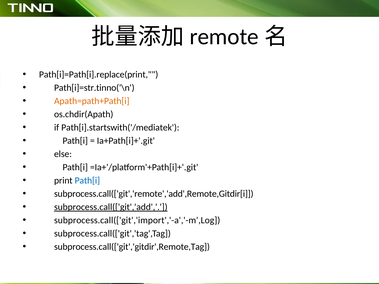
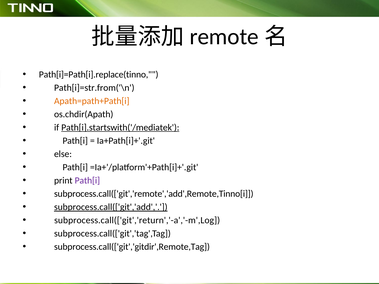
Path[i]=Path[i].replace(print: Path[i]=Path[i].replace(print -> Path[i]=Path[i].replace(tinno (99, 75)
Path[i]=str.tinno('\n: Path[i]=str.tinno('\n -> Path[i]=str.from('\n (94, 88)
Path[i].startswith('/mediatek underline: none -> present (120, 128)
Path[i colour: blue -> purple (87, 181)
subprocess.call(['git','remote','add',Remote,Gitdir[i: subprocess.call(['git','remote','add',Remote,Gitdir[i -> subprocess.call(['git','remote','add',Remote,Tinno[i (154, 194)
subprocess.call(['git','import','-a','-m',Log: subprocess.call(['git','import','-a','-m',Log -> subprocess.call(['git','return','-a','-m',Log (137, 220)
